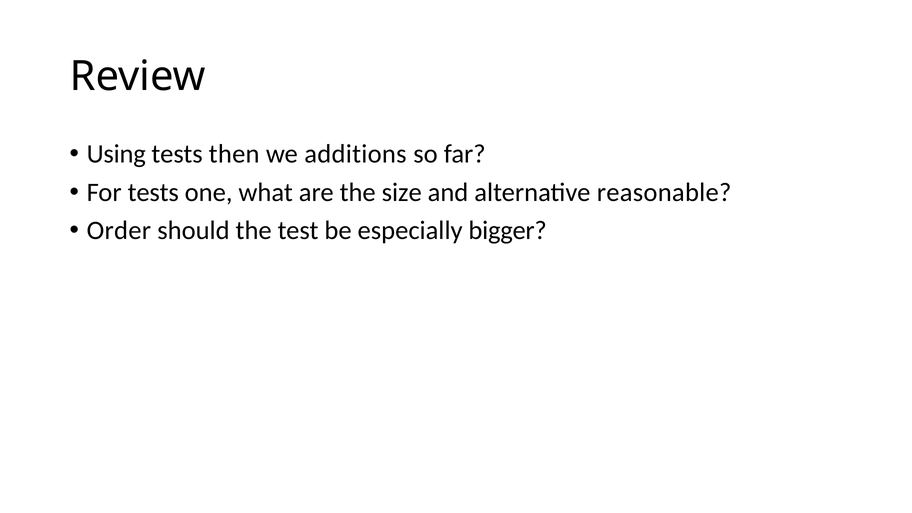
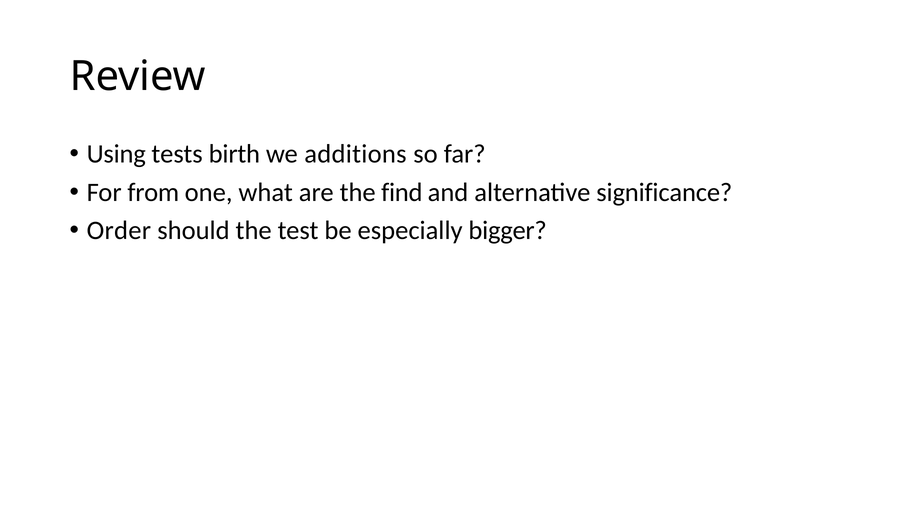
then: then -> birth (234, 154)
For tests: tests -> from (153, 192)
size: size -> find (402, 192)
reasonable: reasonable -> significance (664, 192)
